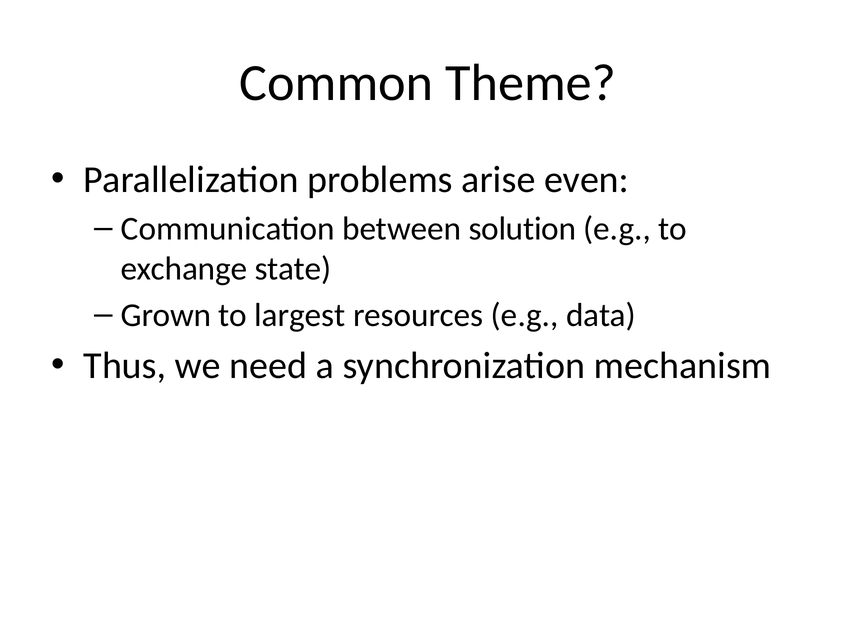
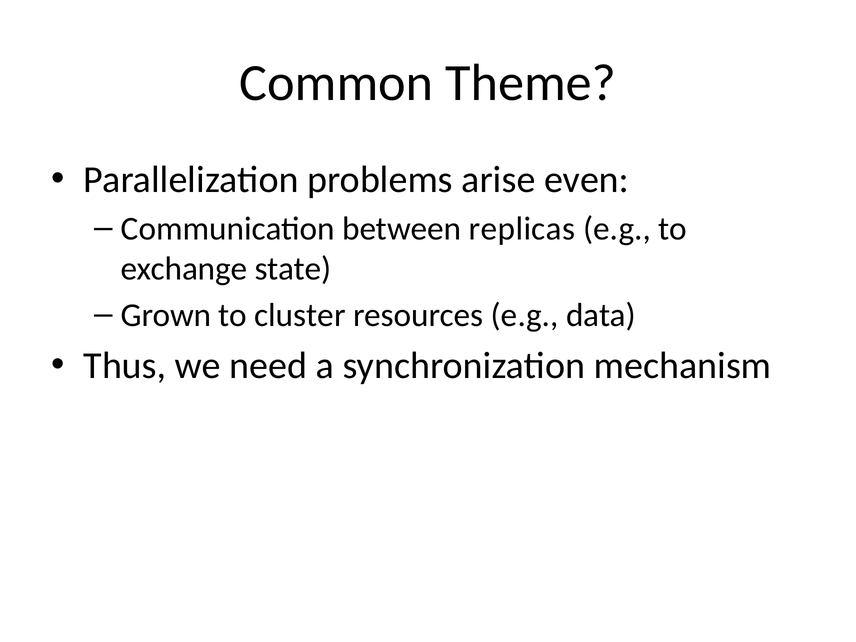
solution: solution -> replicas (522, 229)
largest: largest -> cluster (300, 315)
